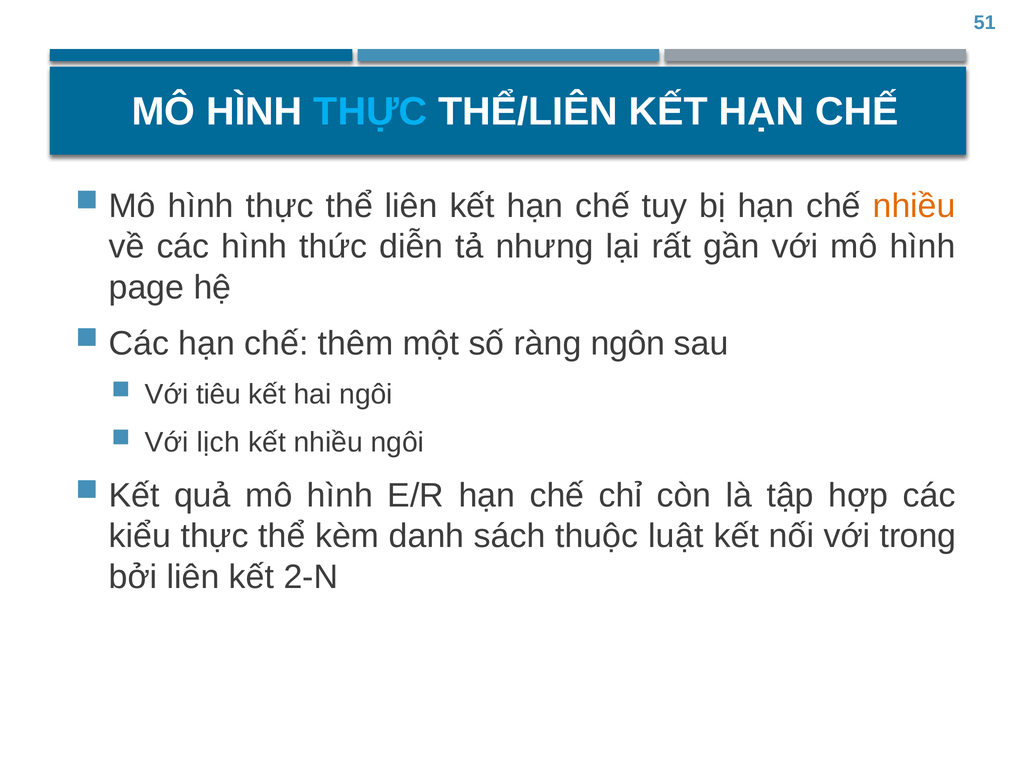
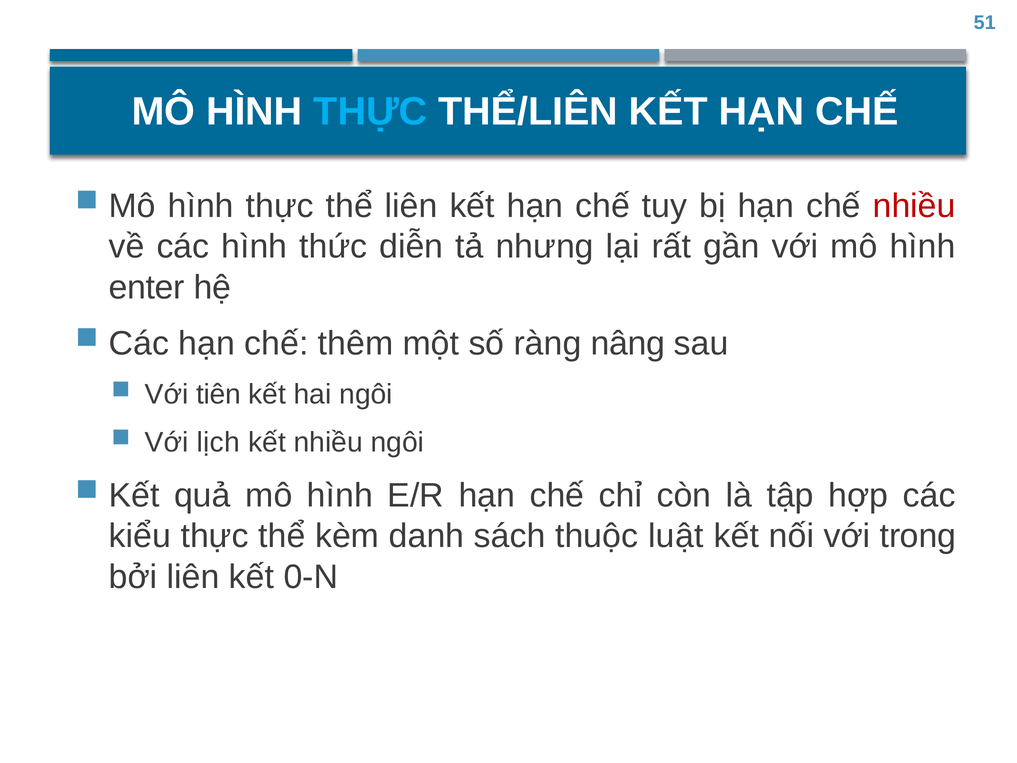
nhiều colour: orange -> red (914, 206)
page: page -> enter (147, 287)
ngôn: ngôn -> nâng (628, 343)
tiêu: tiêu -> tiên (219, 394)
2-N: 2-N -> 0-N (311, 577)
